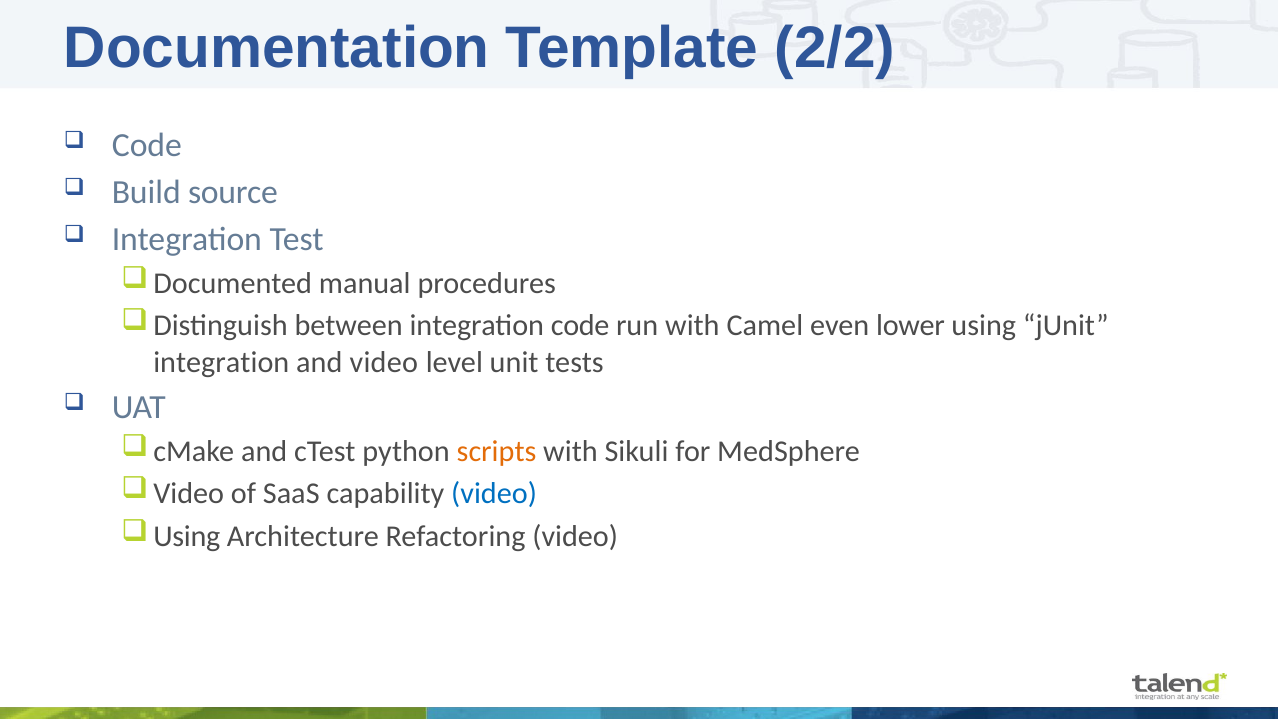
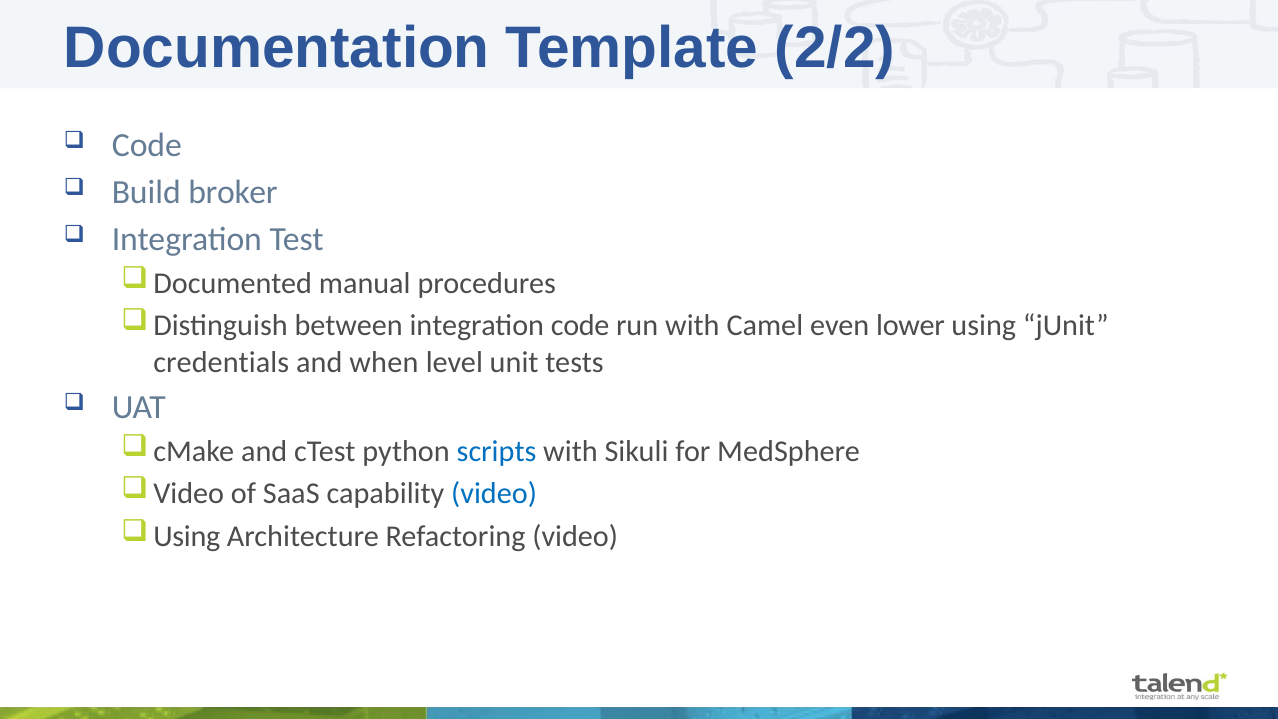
source: source -> broker (233, 192)
integration: integration -> credentials (221, 362)
and video: video -> when (384, 362)
scripts colour: orange -> blue (497, 452)
